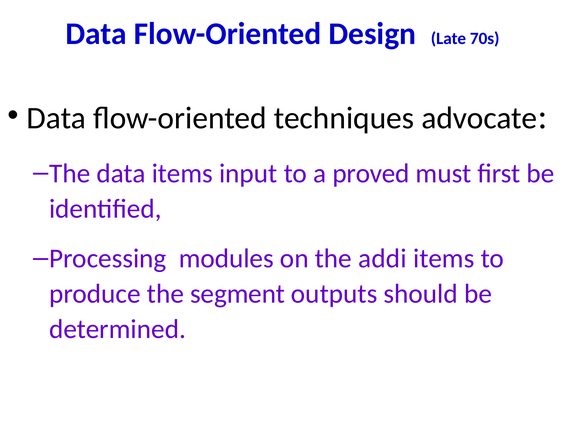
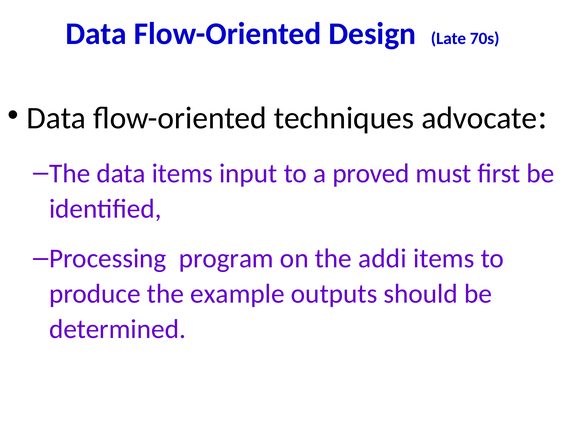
modules: modules -> program (226, 259)
segment: segment -> example (237, 294)
